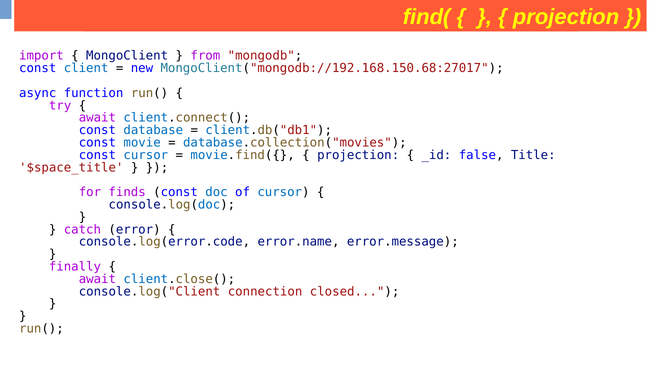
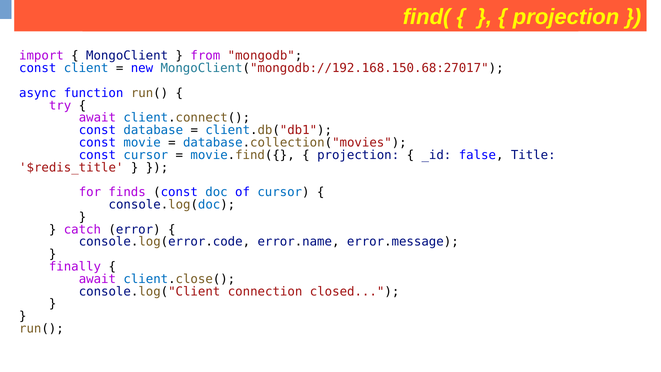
$space_title: $space_title -> $redis_title (71, 167)
